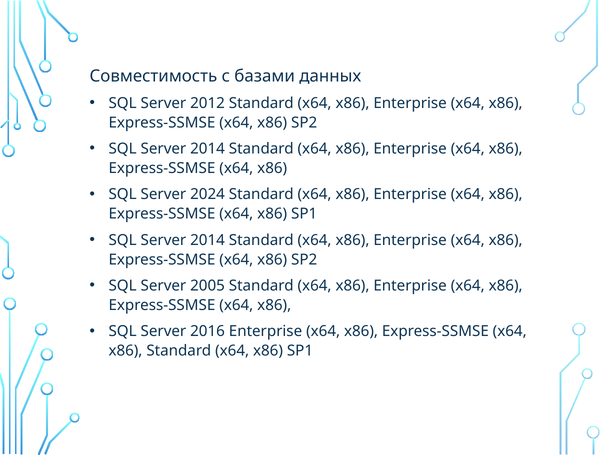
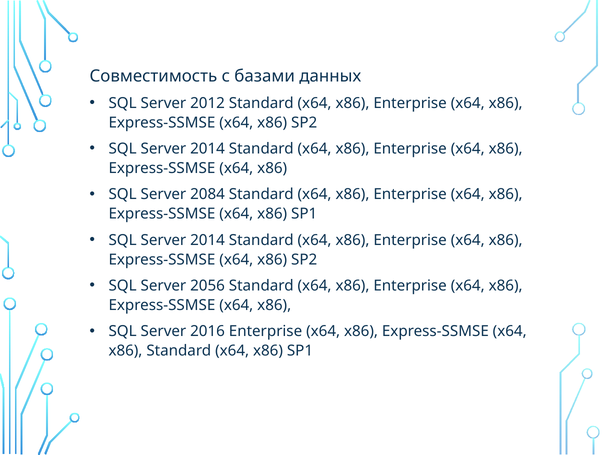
2024: 2024 -> 2084 (208, 194)
2005: 2005 -> 2056 (208, 286)
